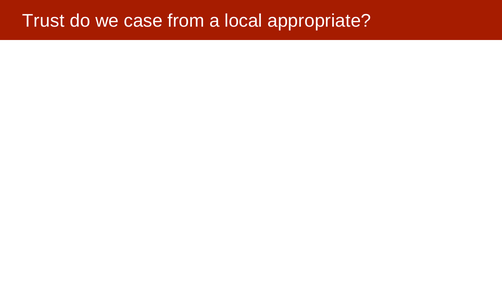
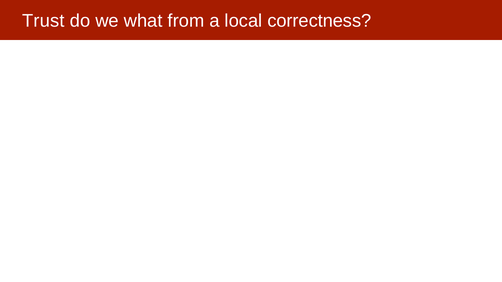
case: case -> what (143, 21)
appropriate: appropriate -> correctness (319, 21)
